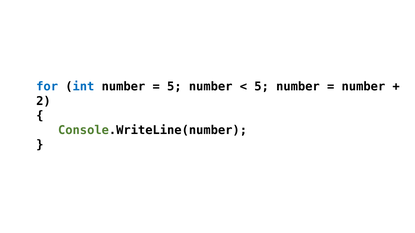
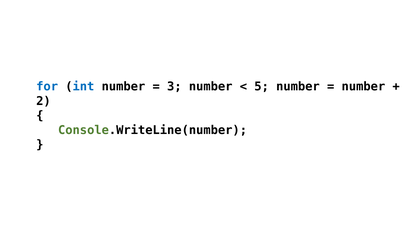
5: 5 -> 3 (174, 87)
